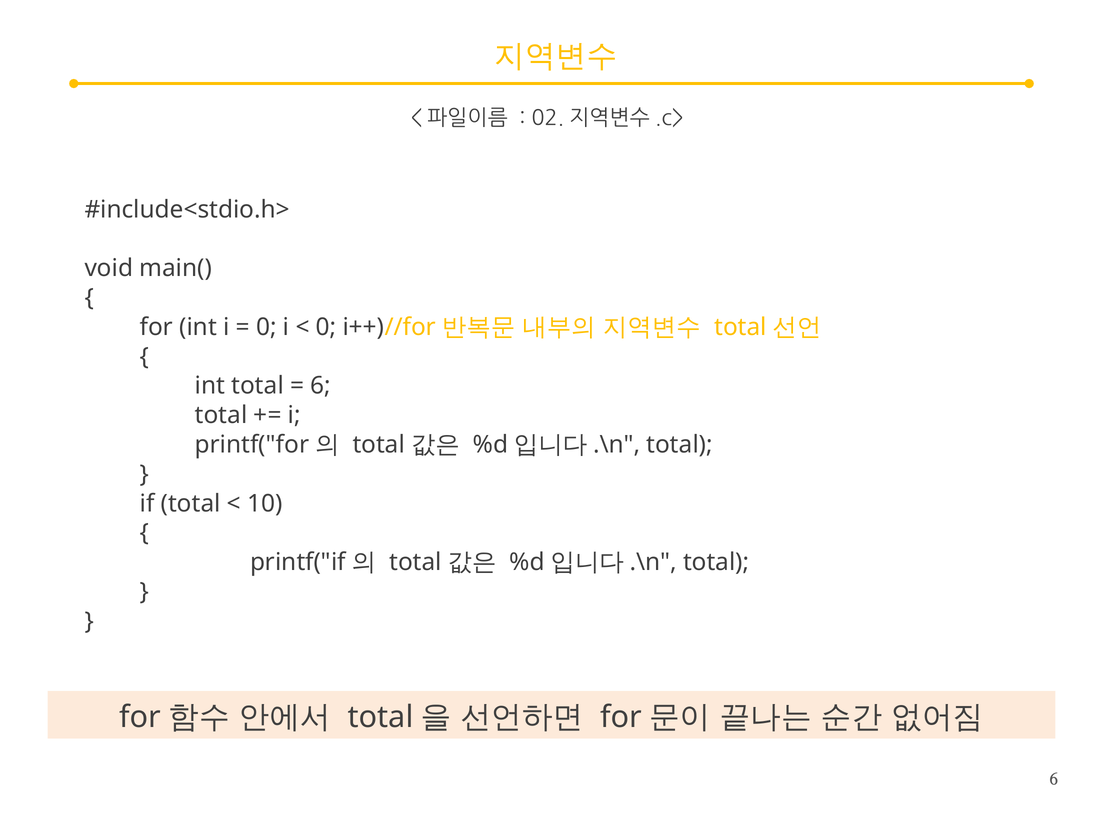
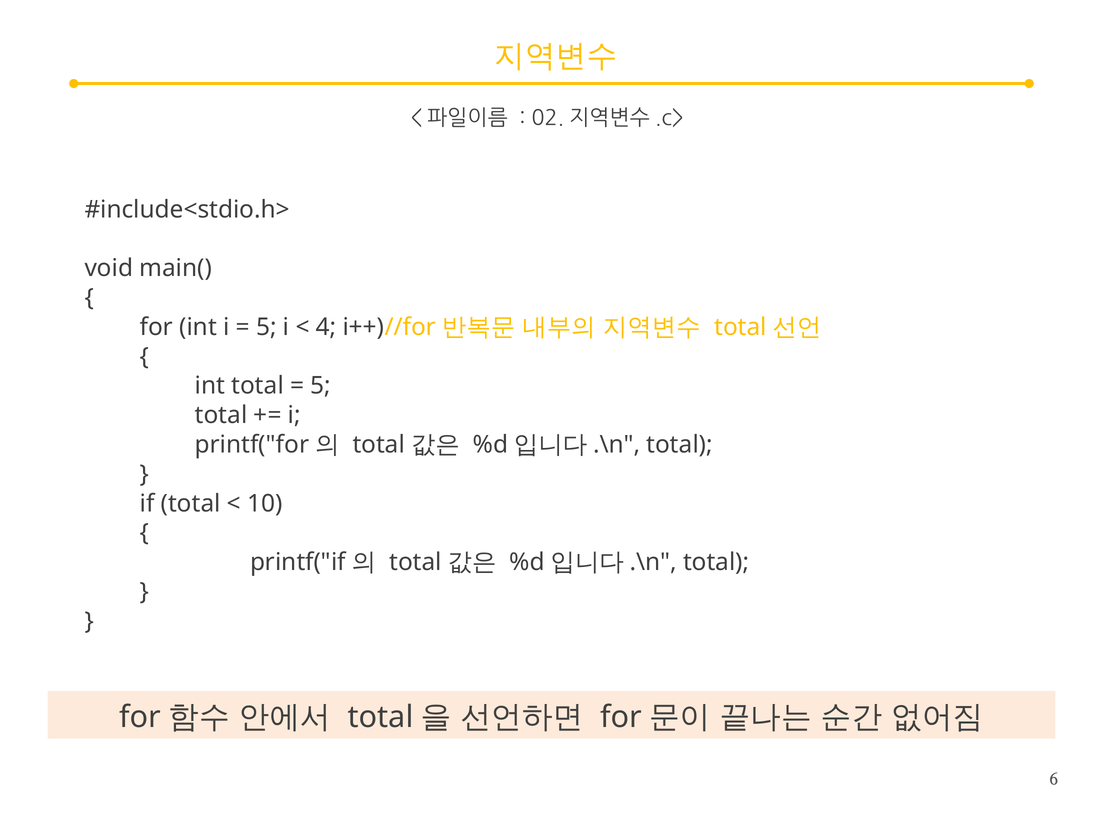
0: 0 -> 5 (266, 327)
0: 0 -> 4 (326, 327)
6: 6 -> 5 (321, 386)
